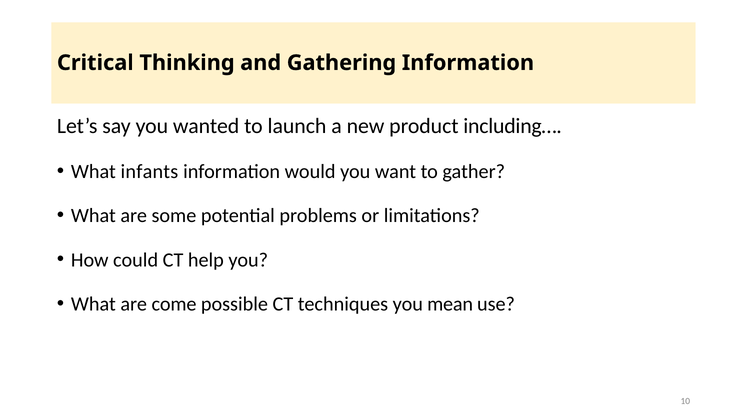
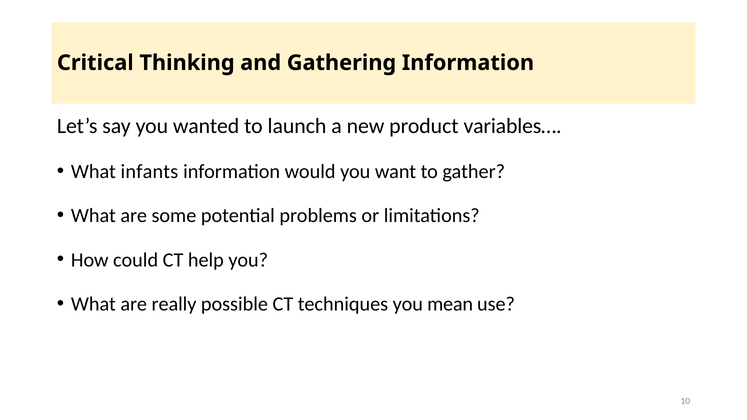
including…: including… -> variables… (513, 126)
come: come -> really (174, 304)
